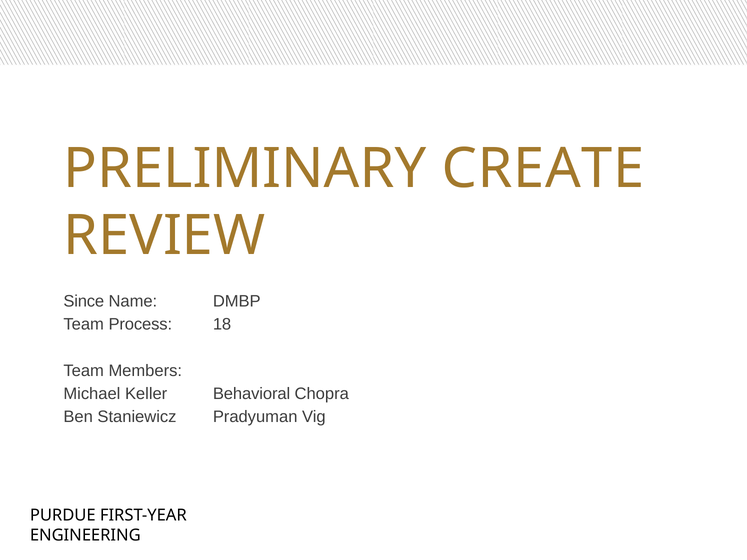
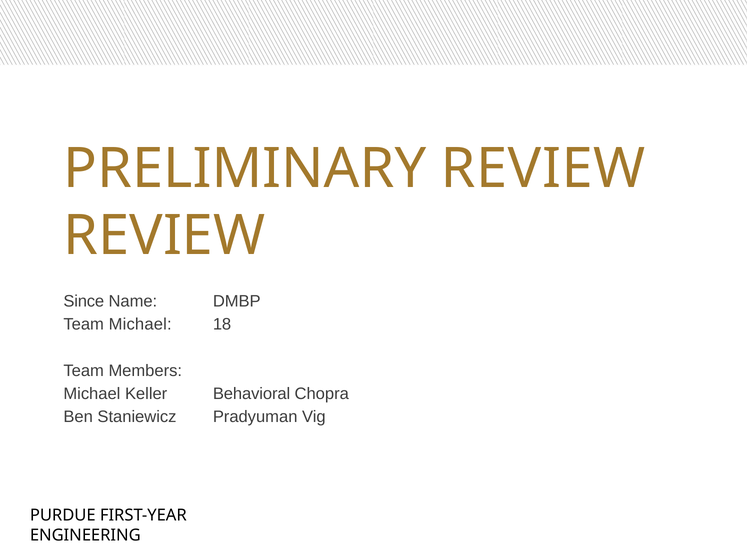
PRELIMINARY CREATE: CREATE -> REVIEW (543, 169)
Team Process: Process -> Michael (140, 324)
